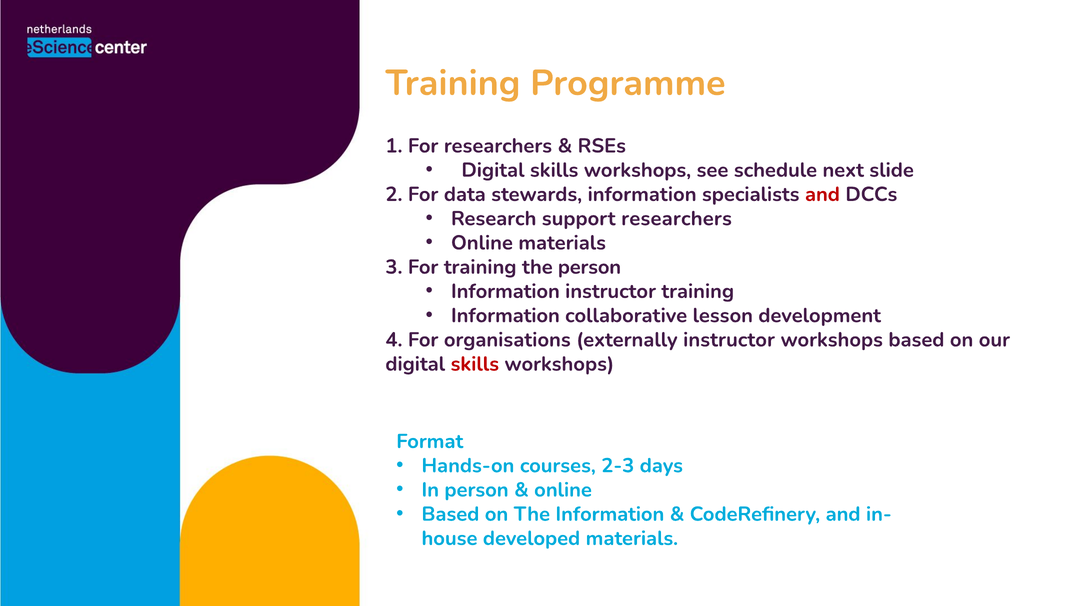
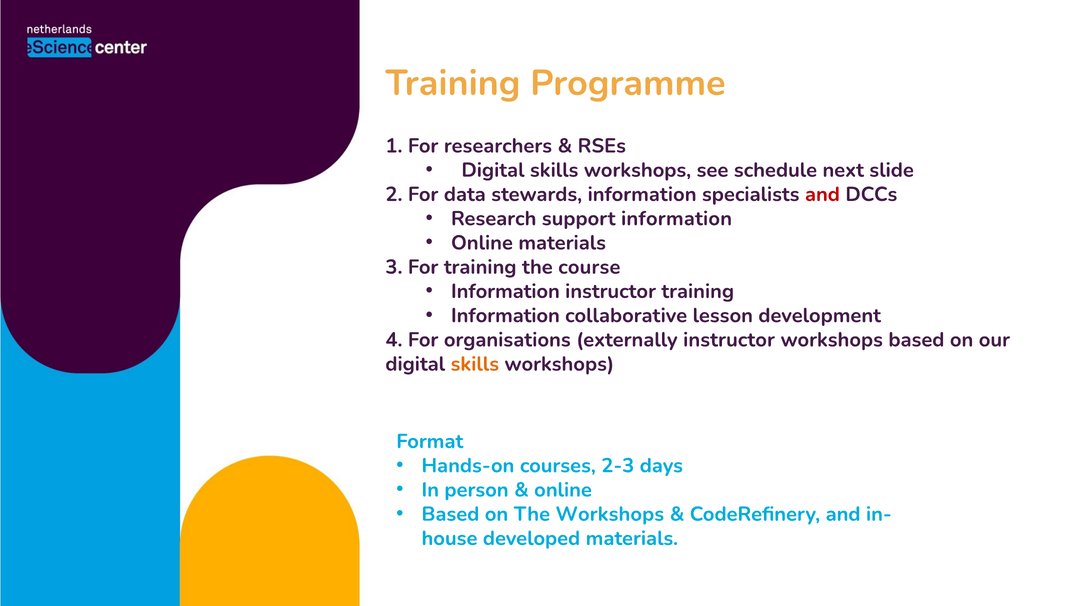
support researchers: researchers -> information (677, 218)
the person: person -> course (589, 267)
skills colour: red -> orange (475, 364)
The Information: Information -> Workshops (610, 514)
